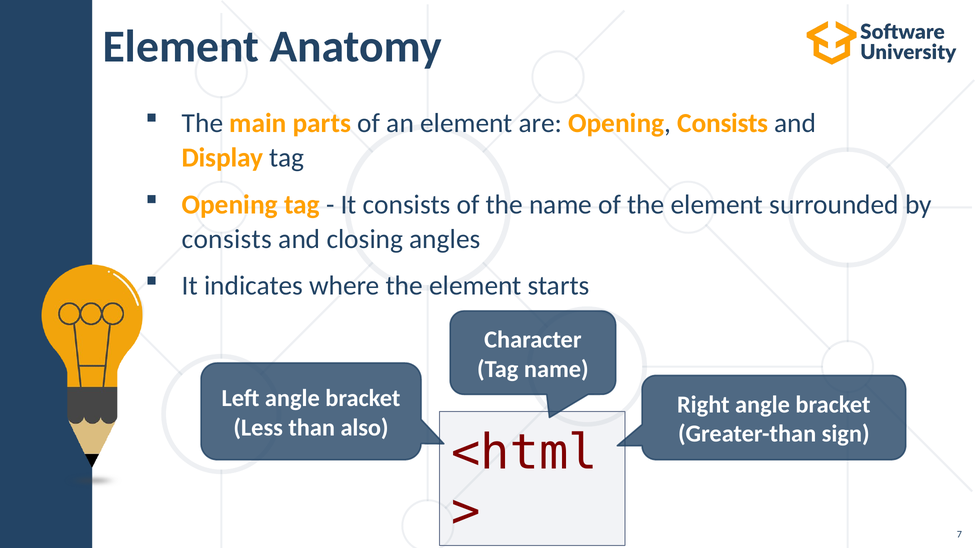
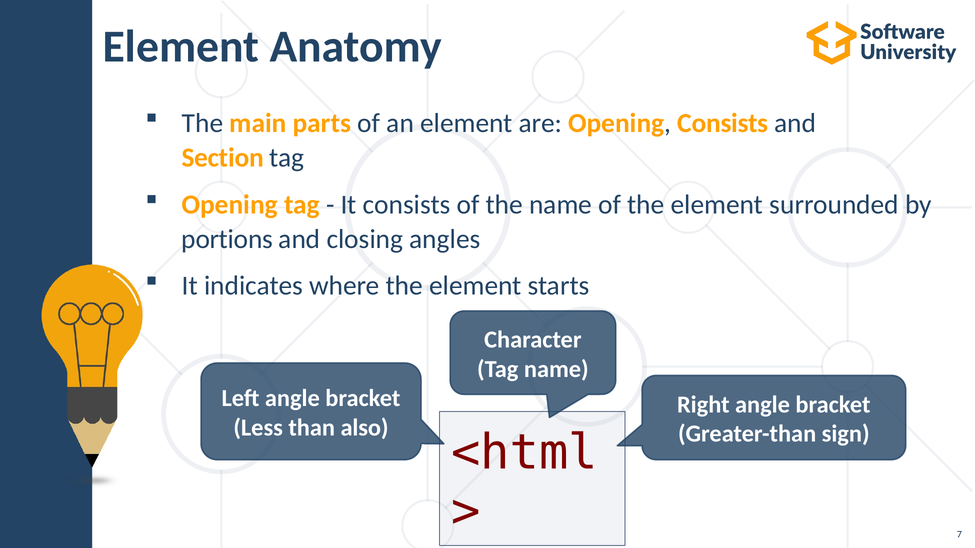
Display: Display -> Section (223, 158)
consists: consists -> portions (227, 239)
